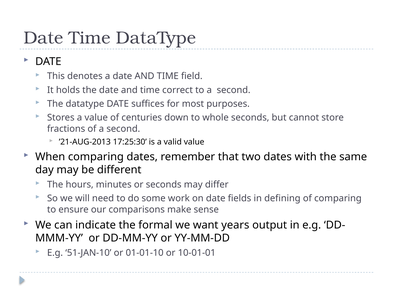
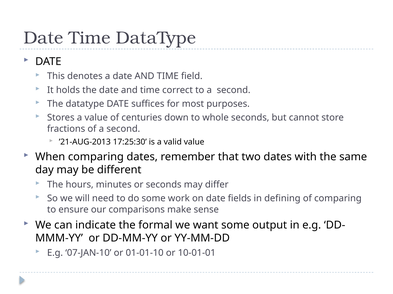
want years: years -> some (235, 226)
51-JAN-10: 51-JAN-10 -> 07-JAN-10 (88, 253)
